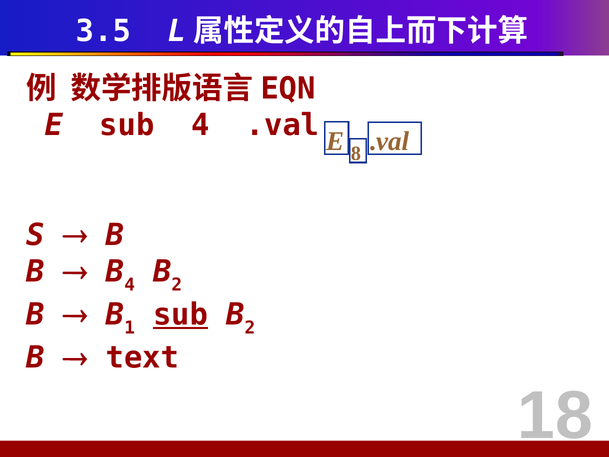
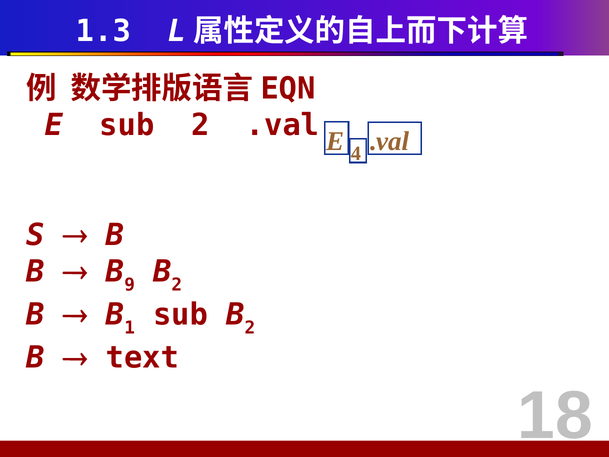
3.5: 3.5 -> 1.3 (103, 31)
sub 4: 4 -> 2 (200, 125)
8: 8 -> 4 (356, 153)
B 4: 4 -> 9 (130, 285)
sub underline: present -> none (181, 315)
